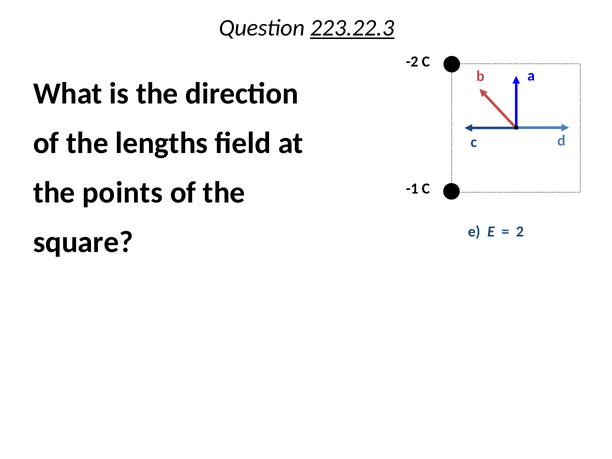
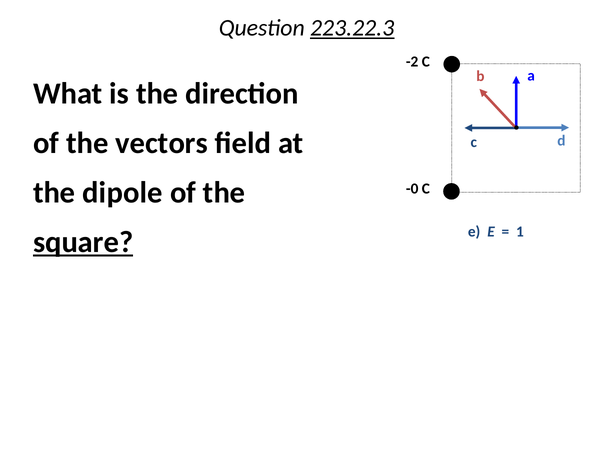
lengths: lengths -> vectors (162, 143)
points: points -> dipole (123, 193)
-1: -1 -> -0 (412, 189)
2: 2 -> 1 (520, 231)
square underline: none -> present (83, 242)
